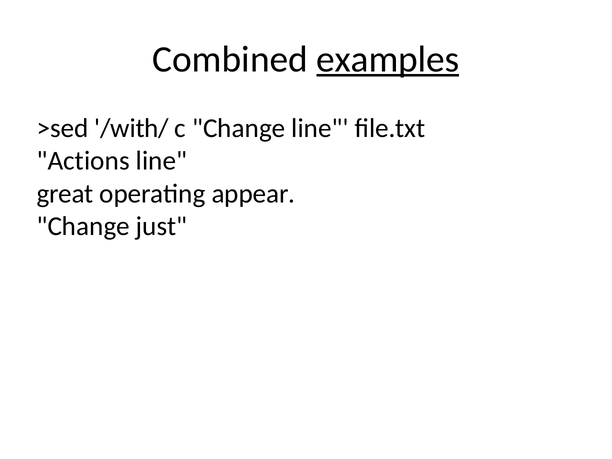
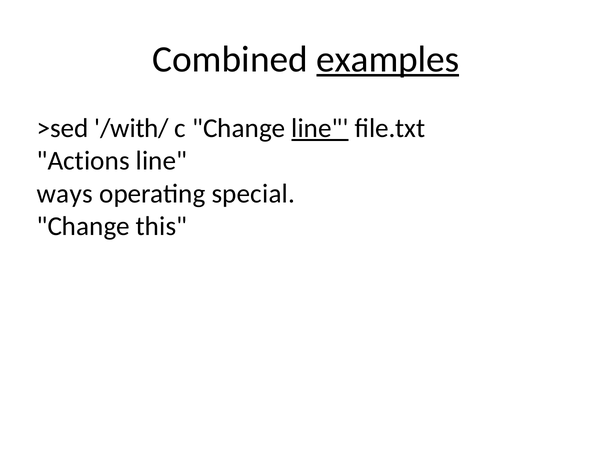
line underline: none -> present (320, 128)
great: great -> ways (65, 194)
appear: appear -> special (253, 194)
just: just -> this (161, 226)
